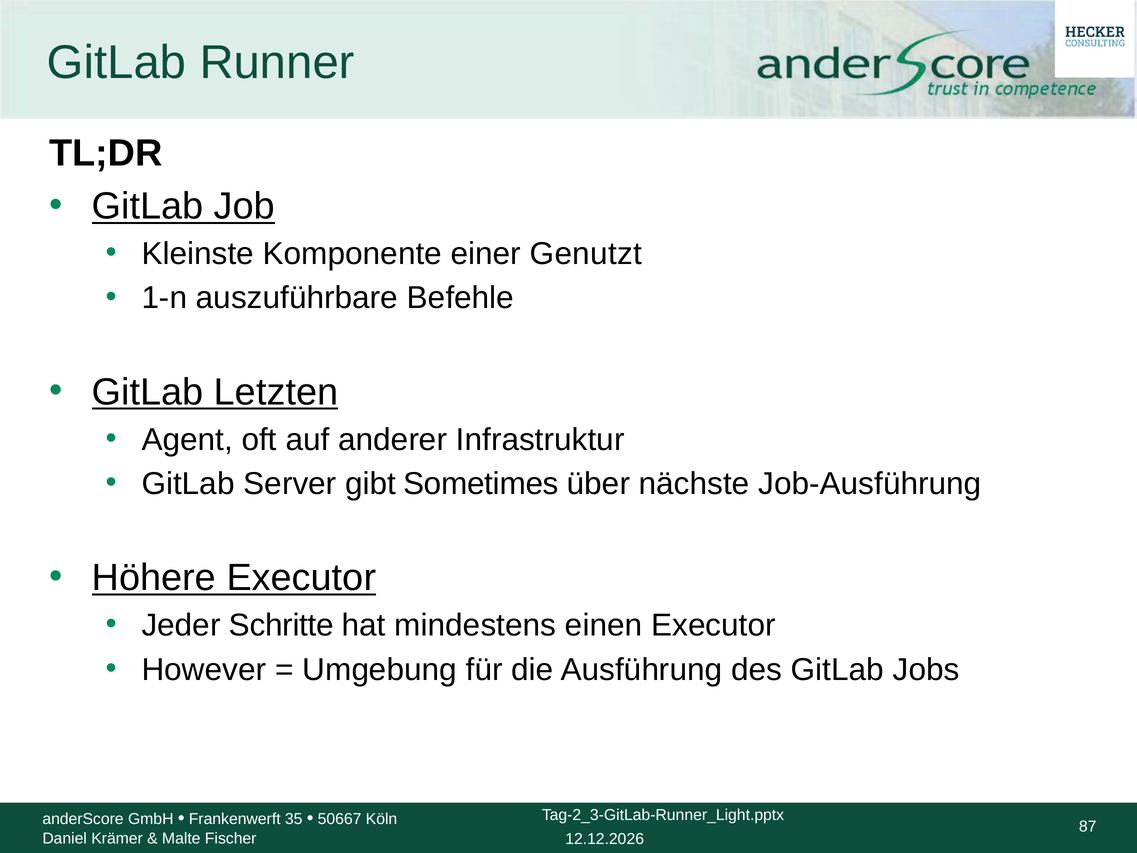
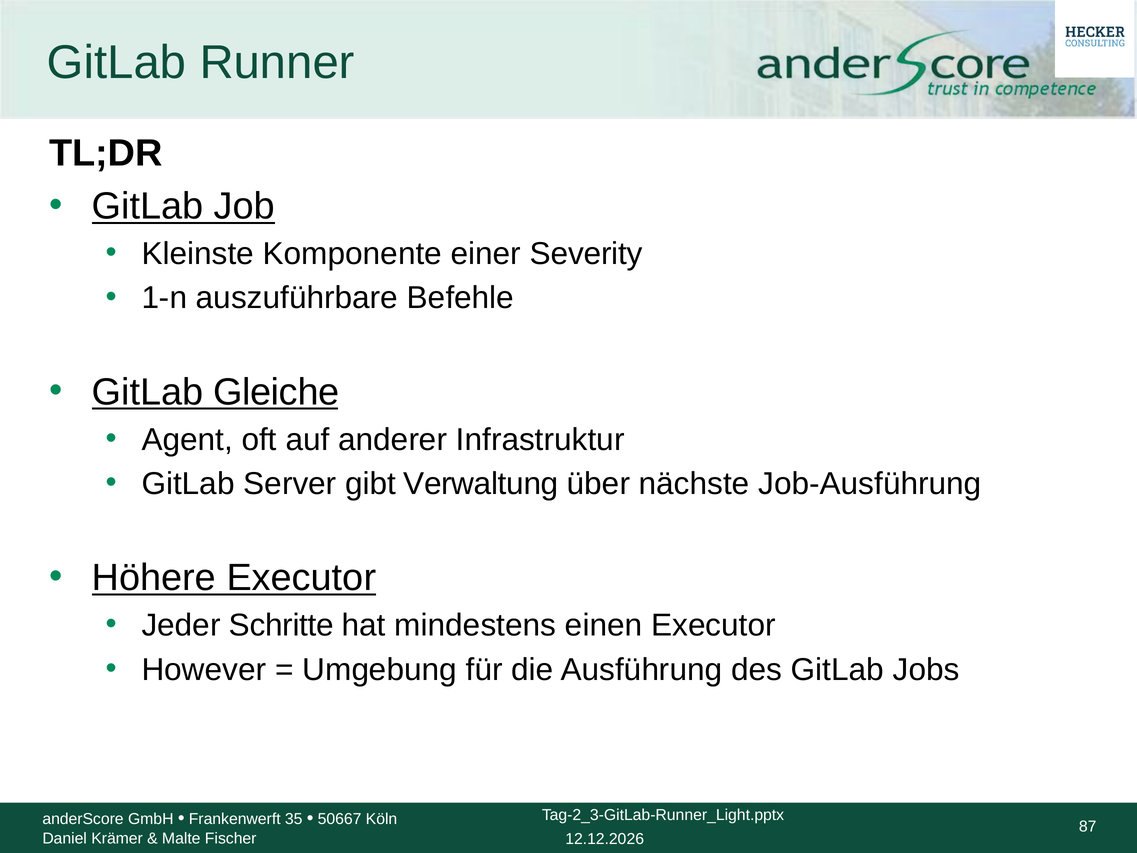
Genutzt: Genutzt -> Severity (586, 254)
Letzten: Letzten -> Gleiche (276, 392)
Sometimes: Sometimes -> Verwaltung (481, 484)
